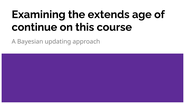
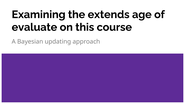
continue: continue -> evaluate (34, 27)
